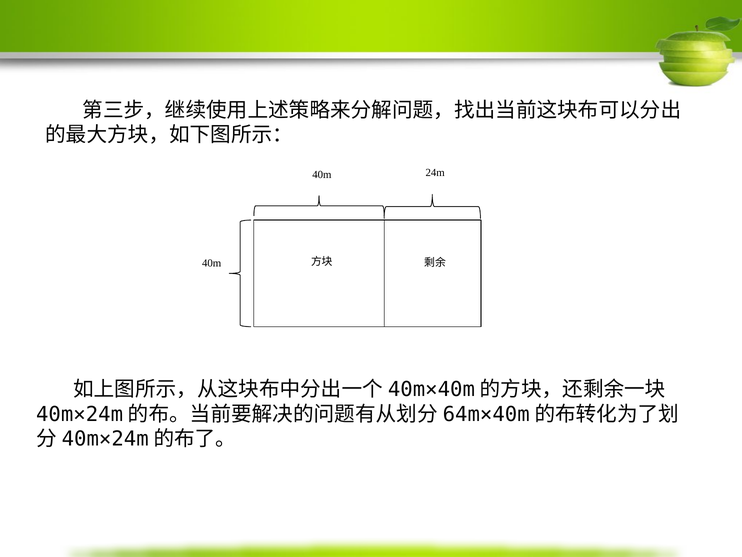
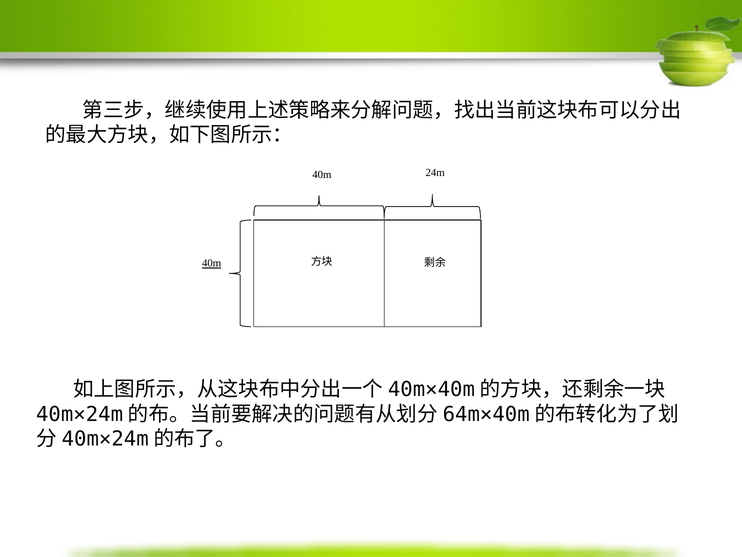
40m underline: none -> present (212, 263)
